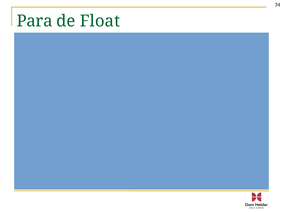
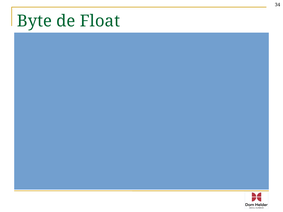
Para: Para -> Byte (34, 21)
